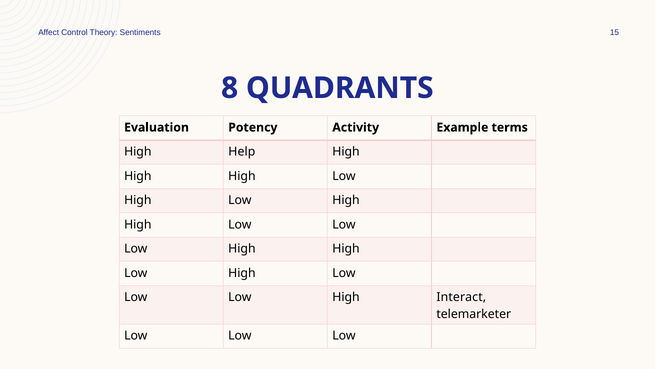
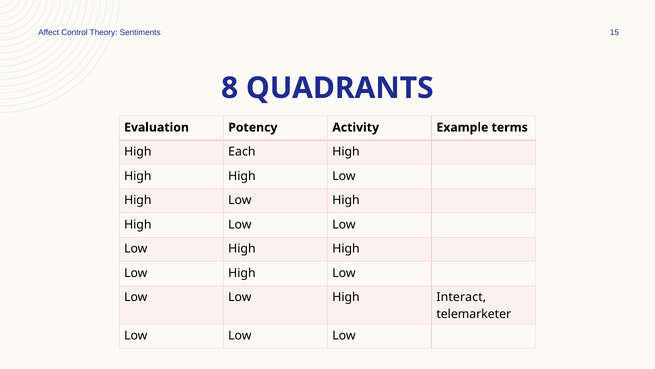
Help: Help -> Each (242, 151)
